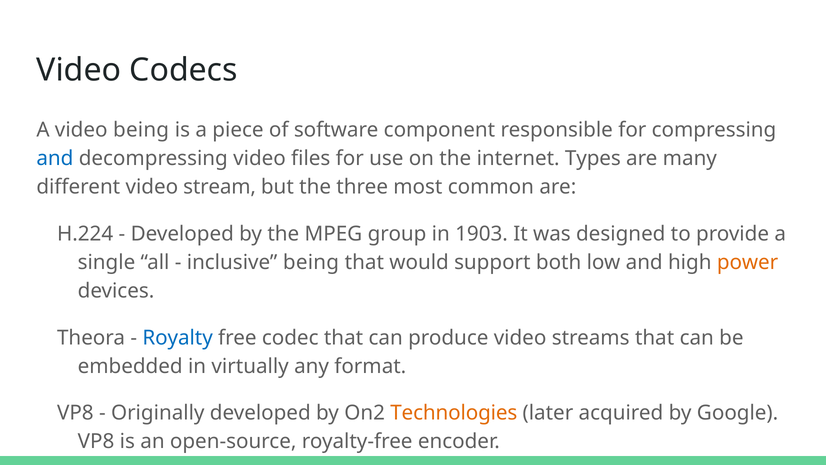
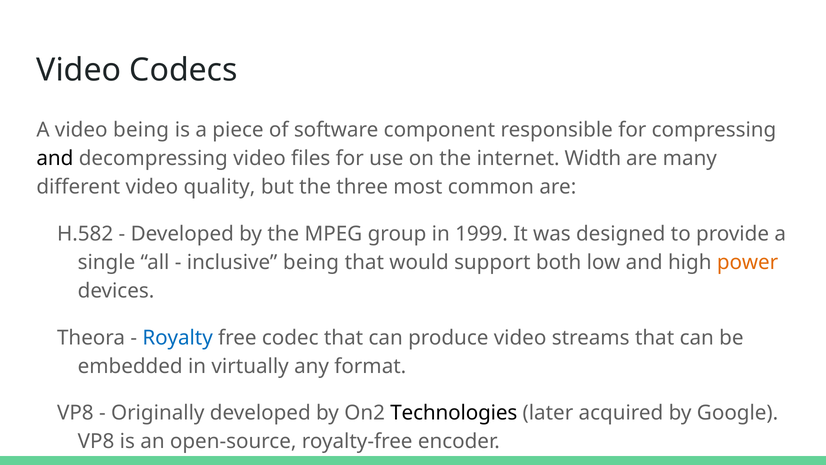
and colour: blue -> black (55, 158)
Types: Types -> Width (593, 158)
stream: stream -> quality (219, 187)
H.224: H.224 -> H.582 (85, 234)
1903: 1903 -> 1999 (482, 234)
Technologies colour: orange -> black (454, 413)
